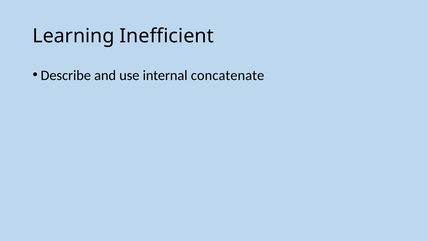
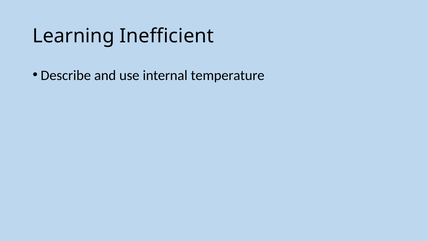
concatenate: concatenate -> temperature (228, 75)
